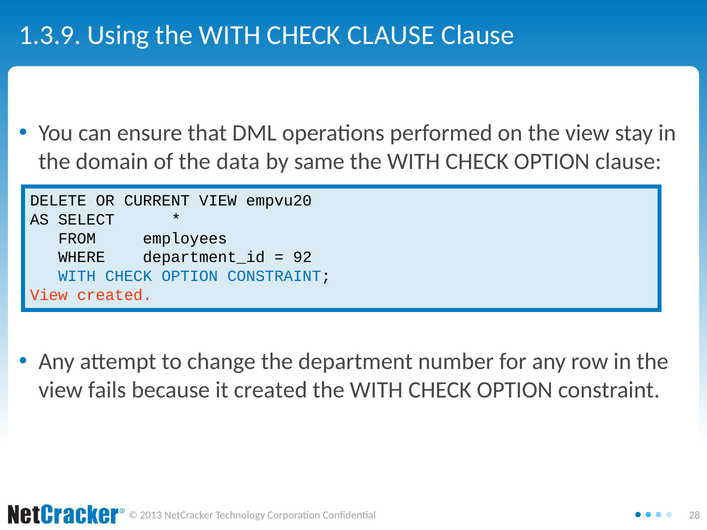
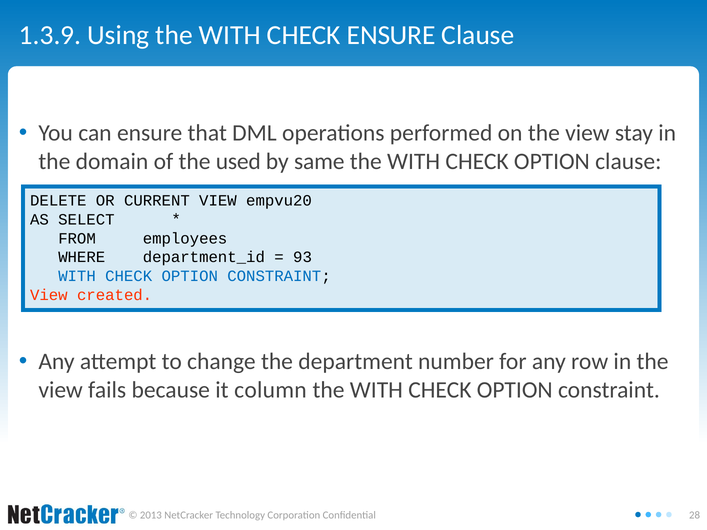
CHECK CLAUSE: CLAUSE -> ENSURE (391, 35)
data: data -> used (238, 162)
92: 92 -> 93 (303, 257)
it created: created -> column (270, 390)
